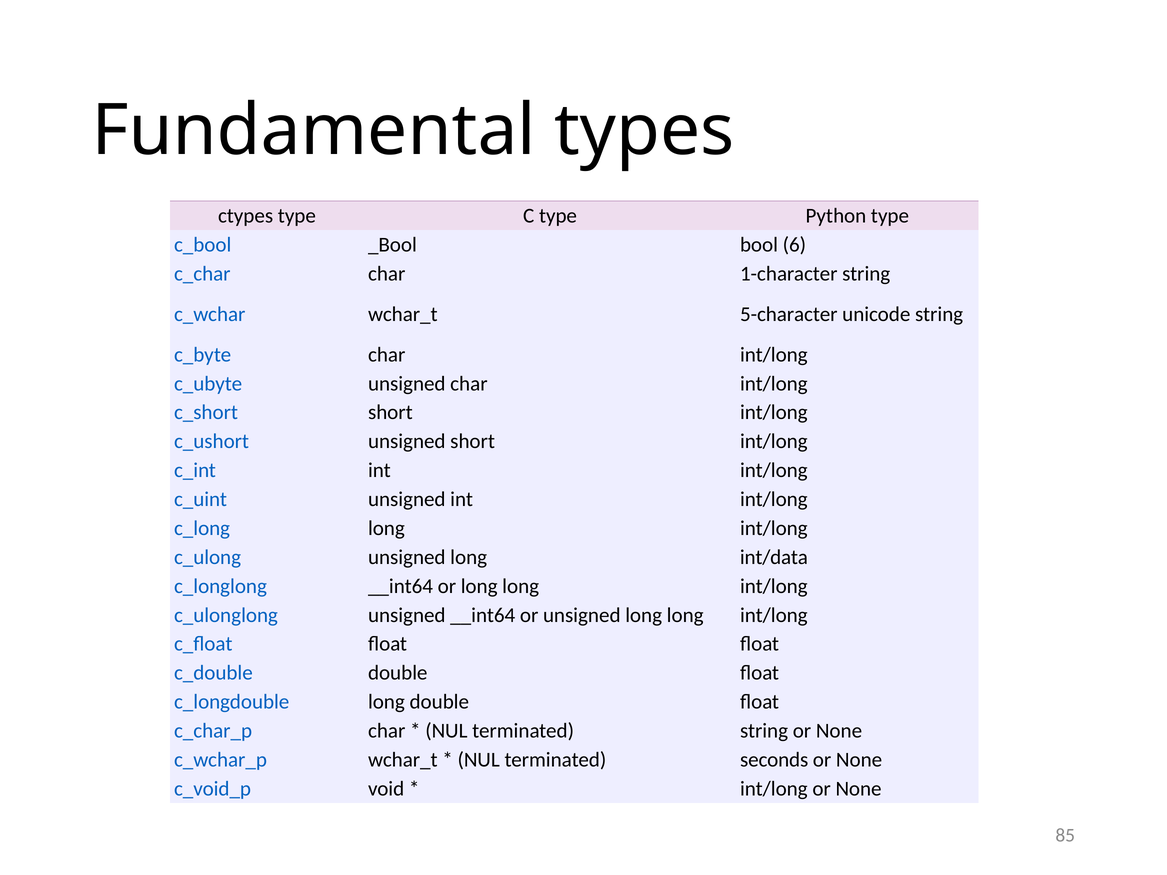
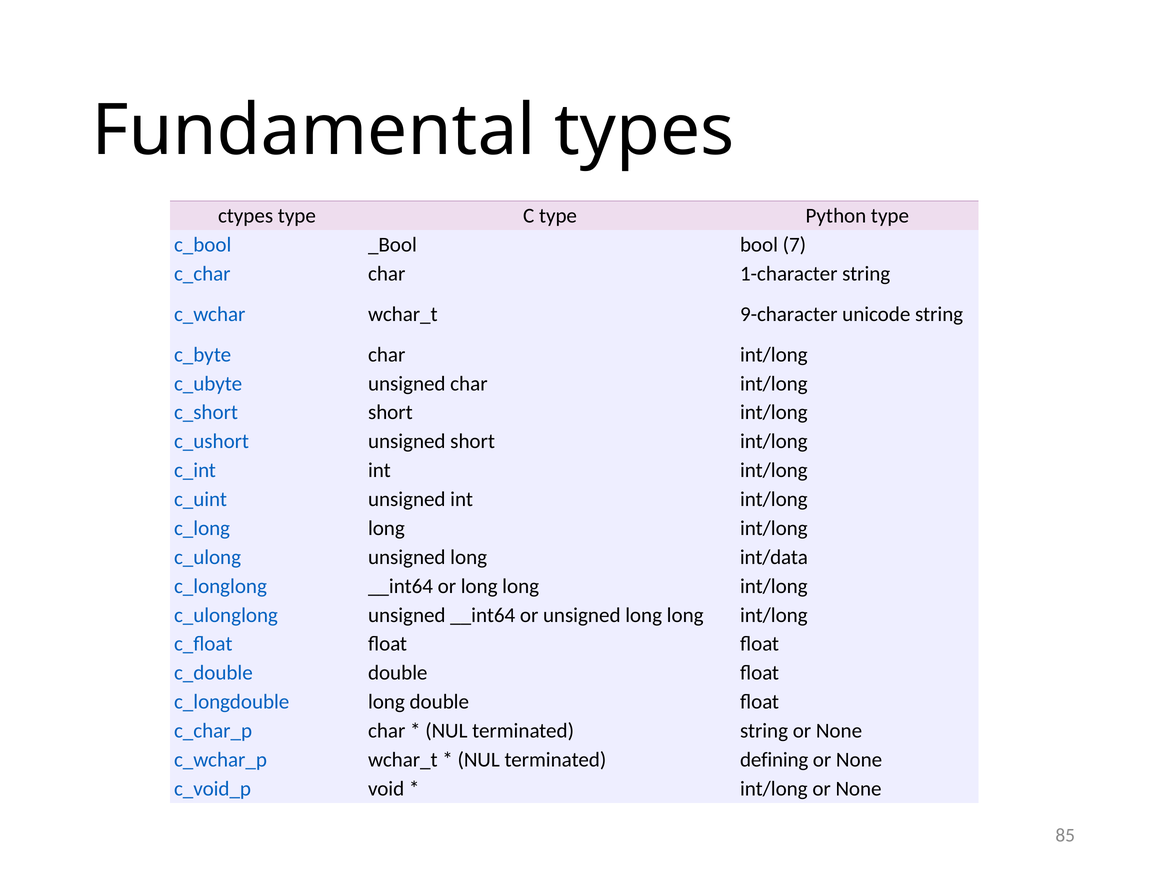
6: 6 -> 7 (794, 245)
5-character: 5-character -> 9-character (789, 314)
seconds: seconds -> defining (774, 760)
